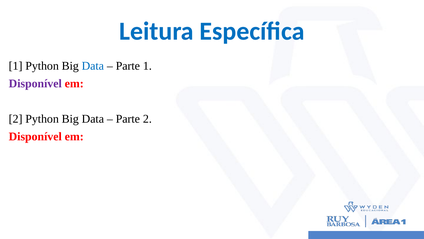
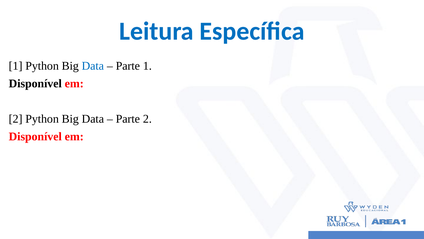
Disponível colour: purple -> black (35, 83)
